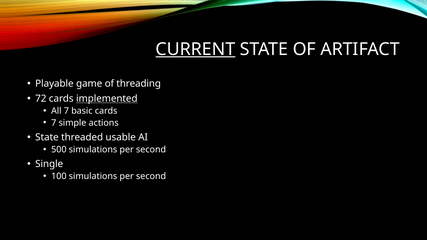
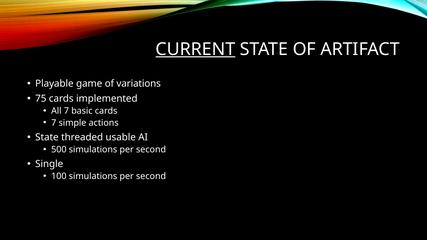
threading: threading -> variations (139, 84)
72: 72 -> 75 (41, 99)
implemented underline: present -> none (107, 99)
